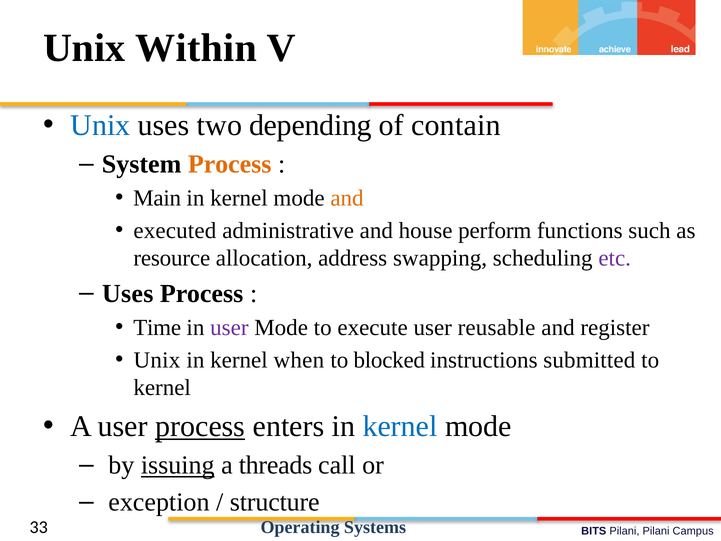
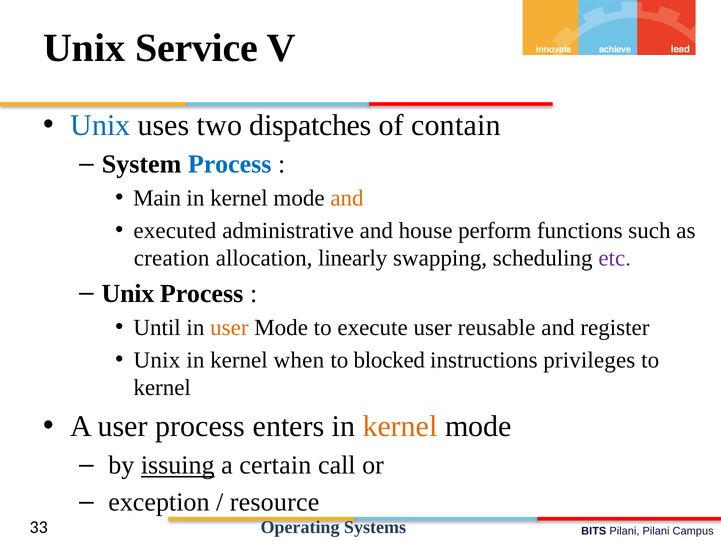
Within: Within -> Service (197, 48)
depending: depending -> dispatches (310, 125)
Process colour: orange -> blue (230, 164)
resource: resource -> creation (172, 258)
address: address -> linearly (353, 258)
Uses: Uses -> Unix (128, 293)
Time: Time -> Until (157, 327)
user colour: purple -> orange (229, 327)
submitted: submitted -> privileges (589, 360)
process underline: present -> none (200, 426)
kernel colour: blue -> orange (400, 426)
threads: threads -> certain (275, 465)
structure: structure -> resource (275, 502)
